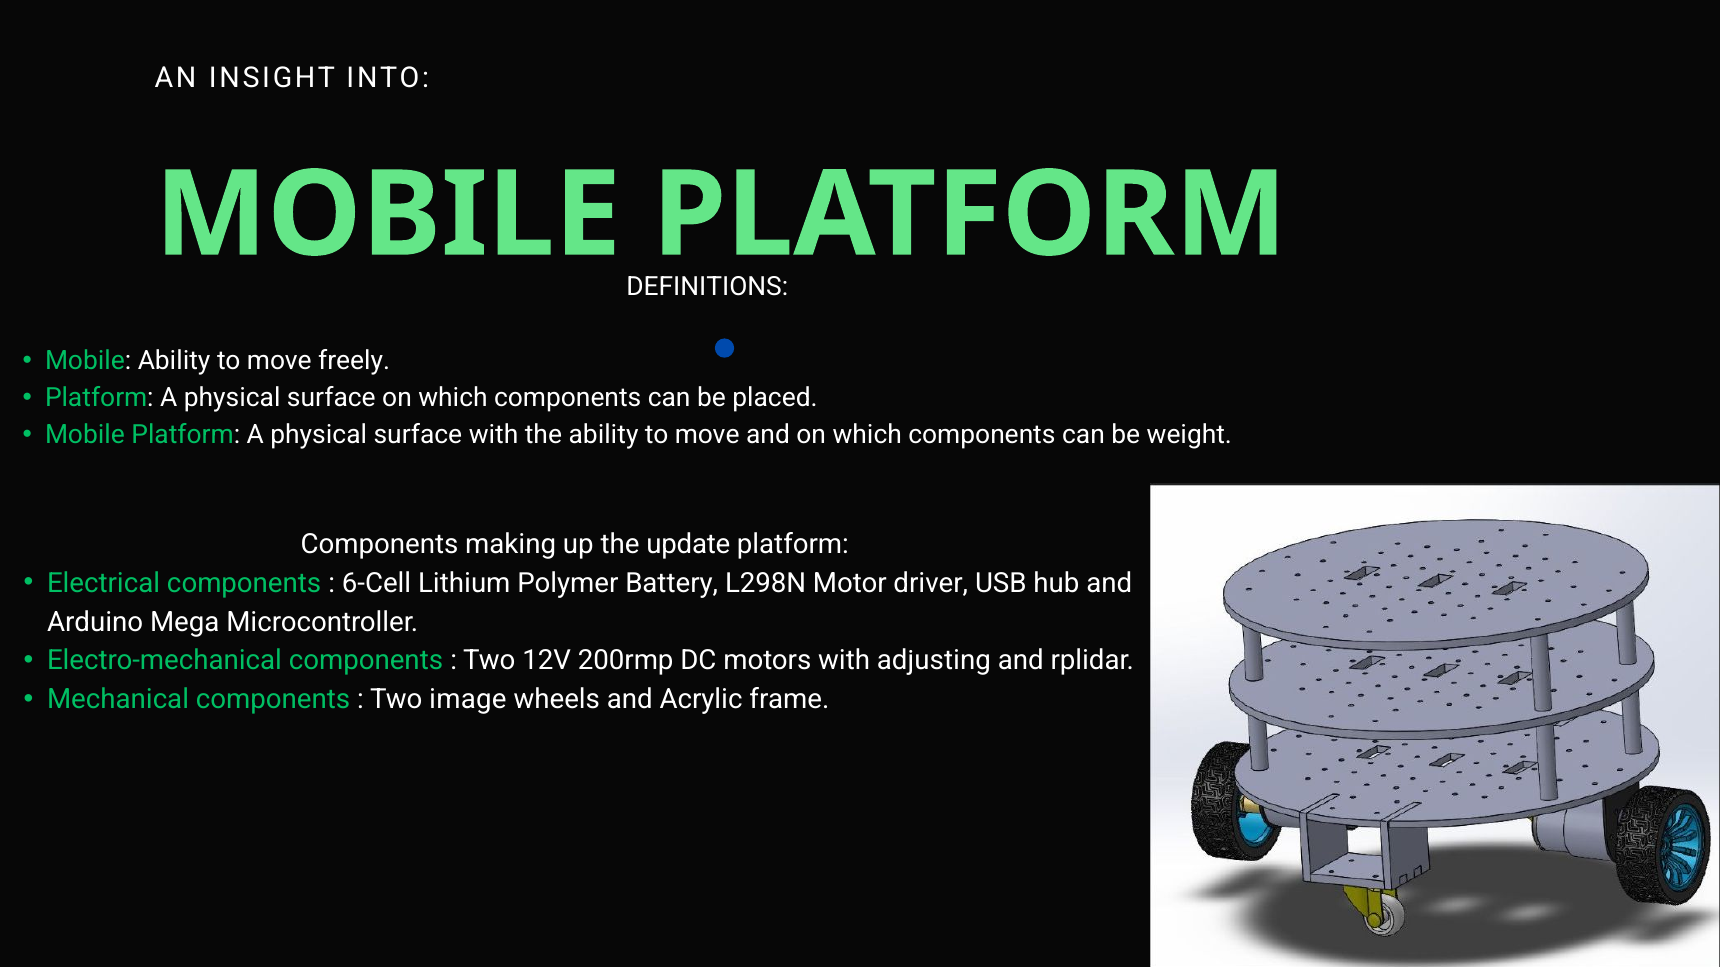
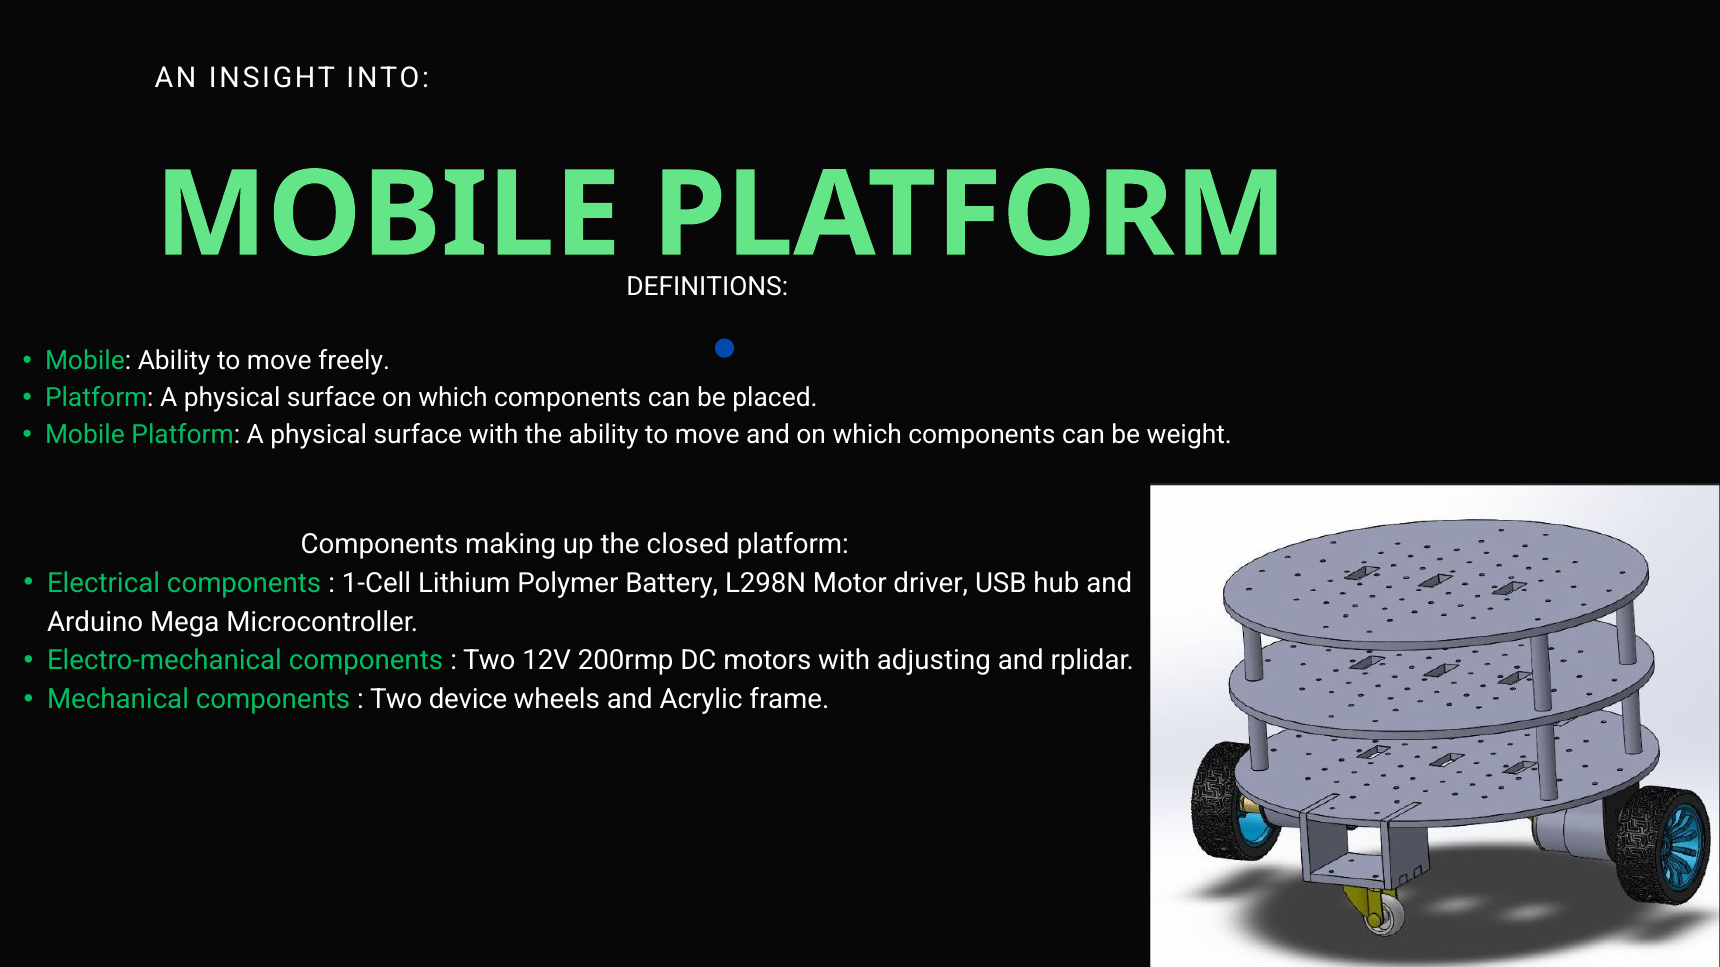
update: update -> closed (688, 545)
6-Cell: 6-Cell -> 1-Cell (377, 584)
image: image -> device (468, 700)
